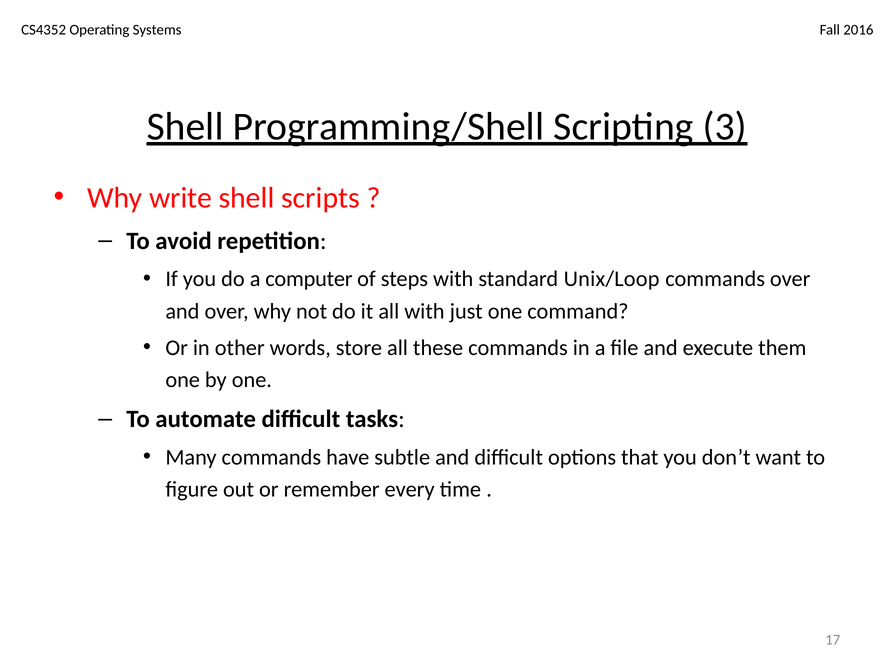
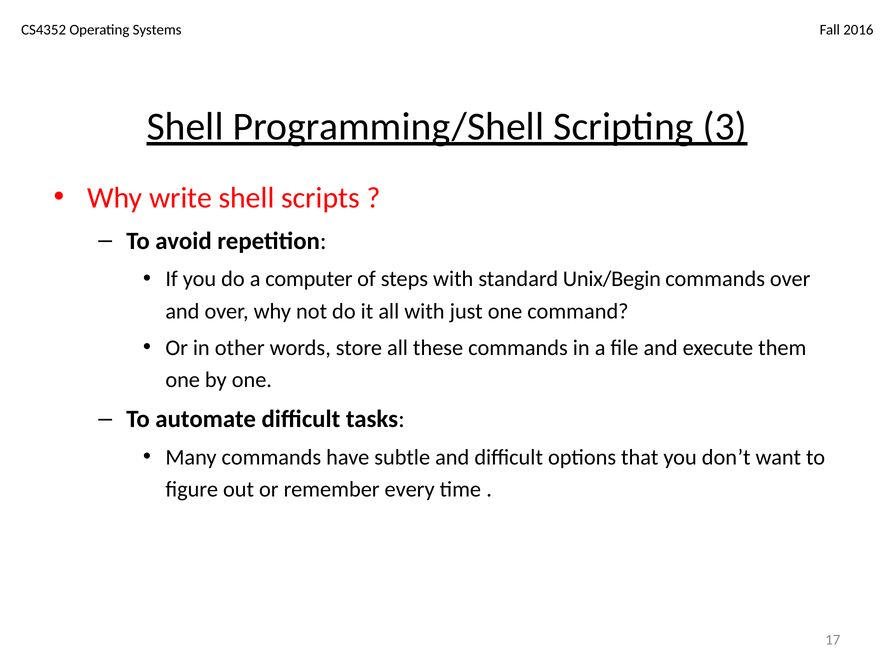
Unix/Loop: Unix/Loop -> Unix/Begin (612, 279)
